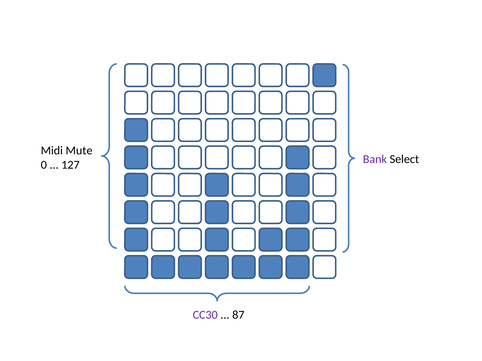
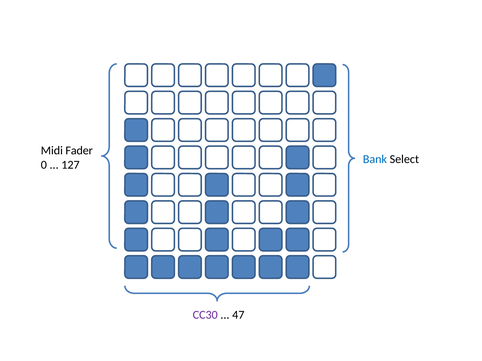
Mute: Mute -> Fader (79, 151)
Bank colour: purple -> blue (375, 159)
87: 87 -> 47 (238, 315)
